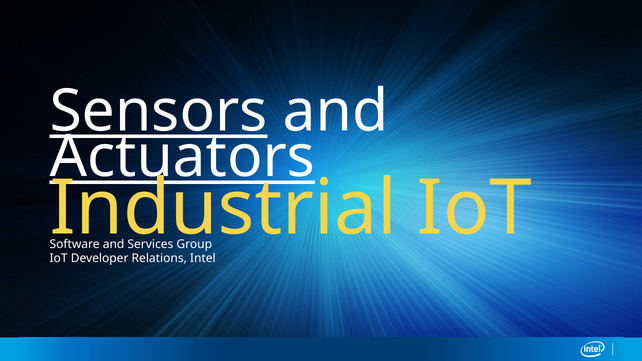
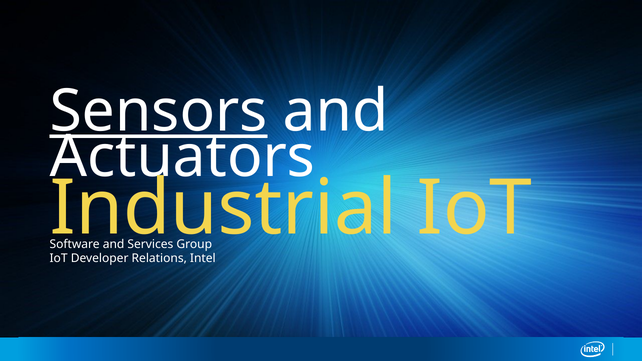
Actuators underline: present -> none (182, 157)
